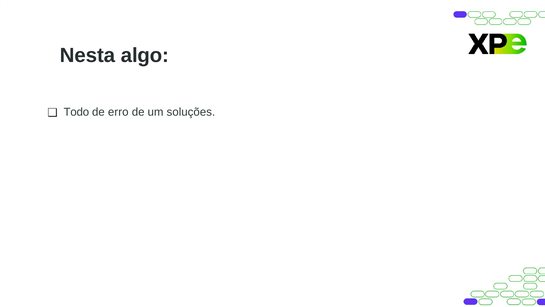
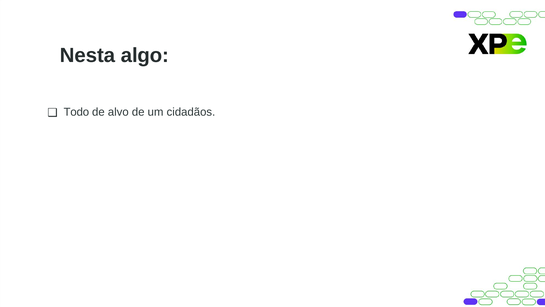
erro: erro -> alvo (118, 112)
soluções: soluções -> cidadãos (191, 112)
